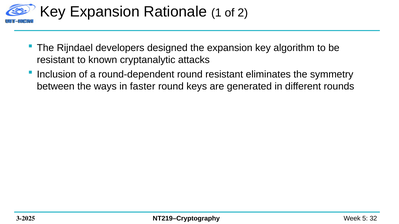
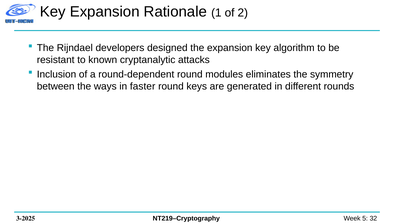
round resistant: resistant -> modules (224, 74)
